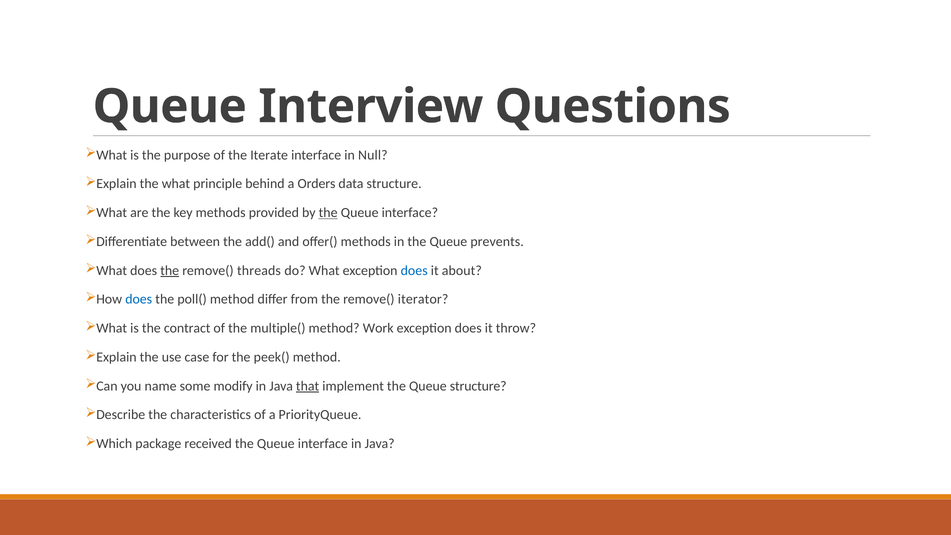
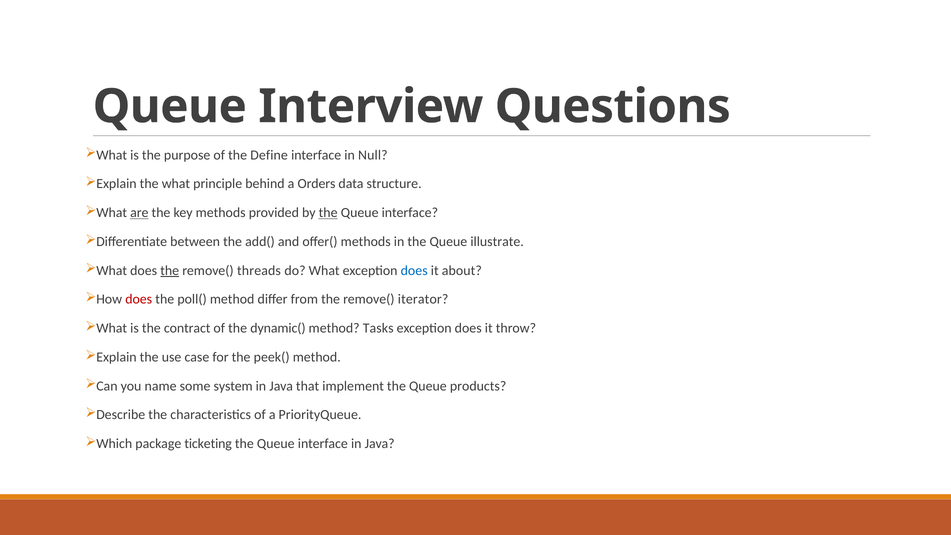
Iterate: Iterate -> Define (269, 155)
are underline: none -> present (139, 213)
prevents: prevents -> illustrate (497, 242)
does colour: blue -> red (139, 299)
multiple(: multiple( -> dynamic( (278, 328)
Work: Work -> Tasks (378, 328)
modify: modify -> system (233, 386)
that underline: present -> none (308, 386)
Queue structure: structure -> products (478, 386)
received: received -> ticketing (208, 444)
